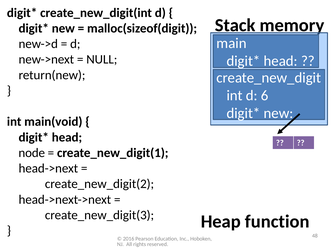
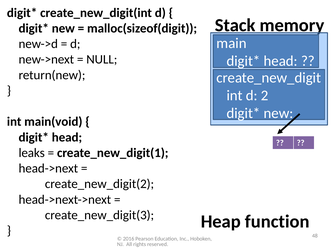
6: 6 -> 2 (265, 95)
node: node -> leaks (32, 153)
